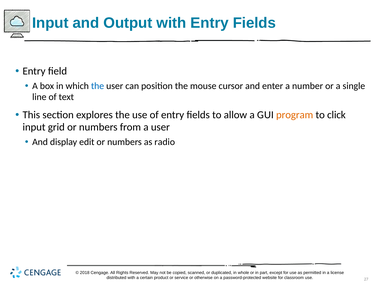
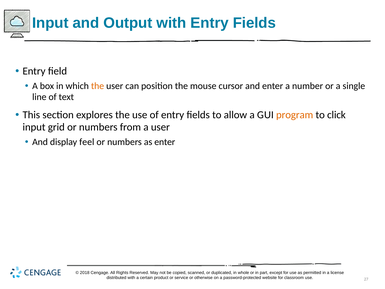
the colour: blue -> orange (98, 86)
edit: edit -> feel (87, 142)
as radio: radio -> enter (165, 142)
